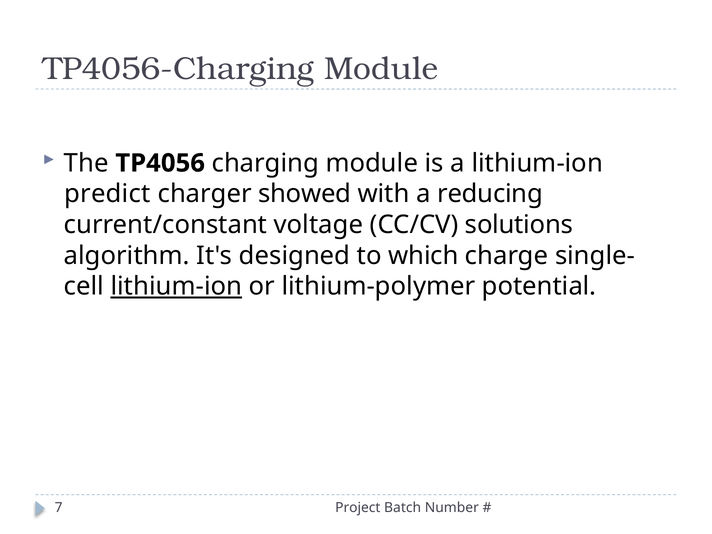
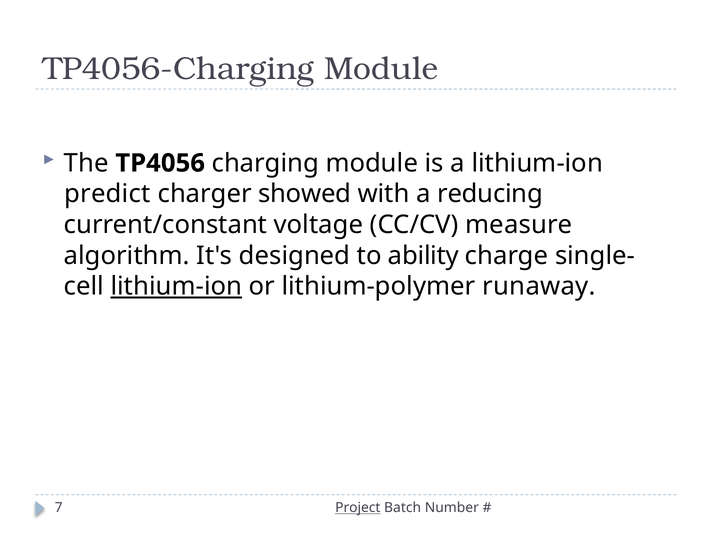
solutions: solutions -> measure (519, 225)
which: which -> ability (423, 256)
potential: potential -> runaway (539, 286)
Project underline: none -> present (358, 508)
